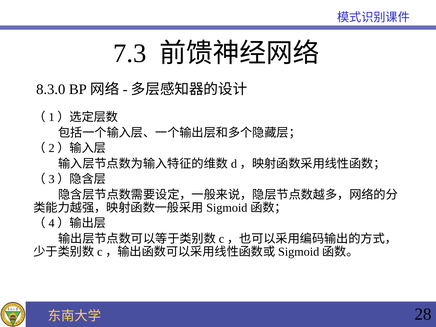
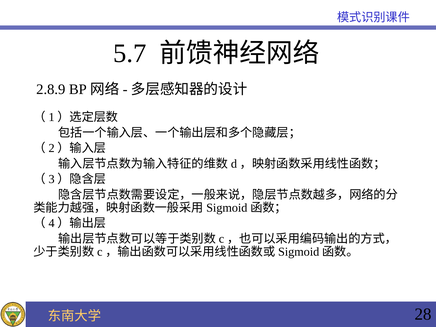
7.3: 7.3 -> 5.7 (130, 53)
8.3.0: 8.3.0 -> 2.8.9 (51, 90)
